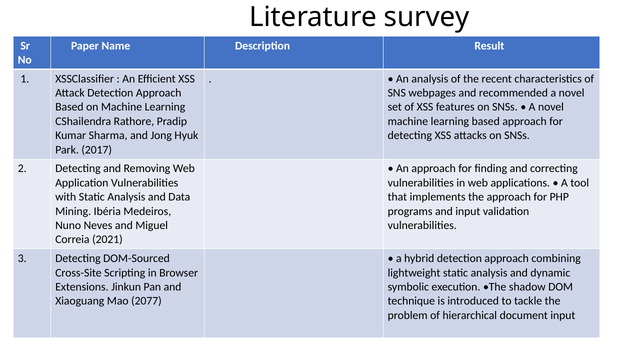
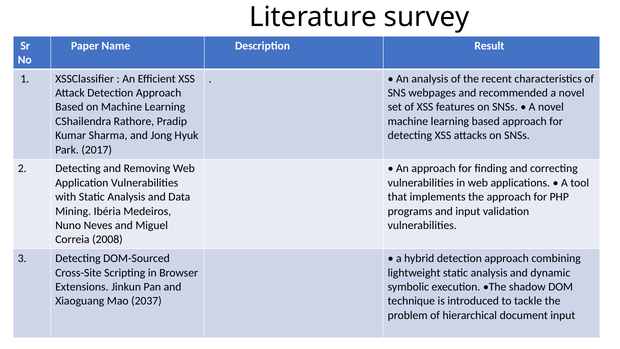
2021: 2021 -> 2008 (107, 239)
2077: 2077 -> 2037 (146, 301)
